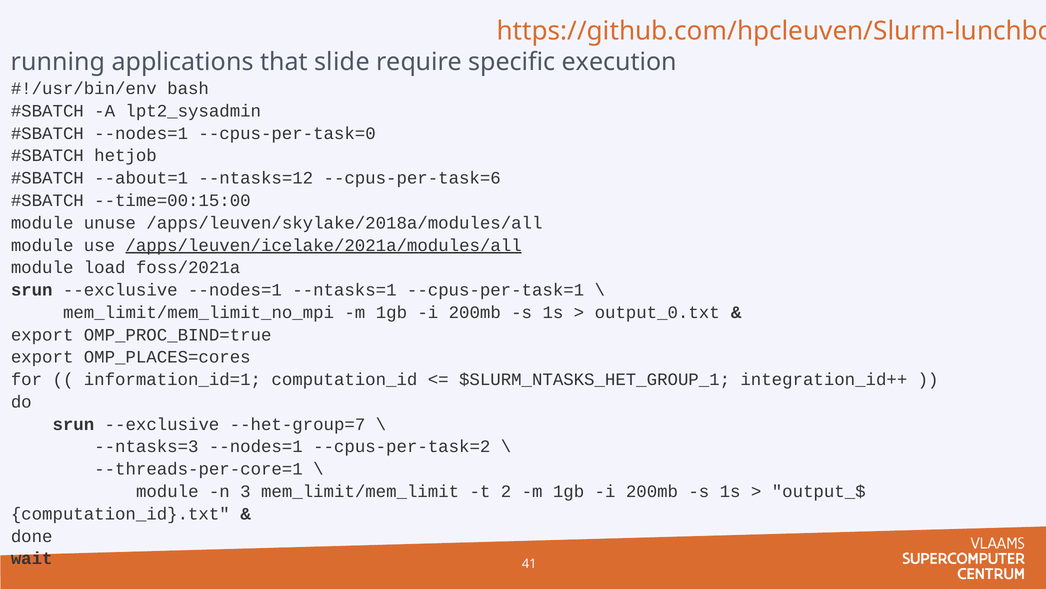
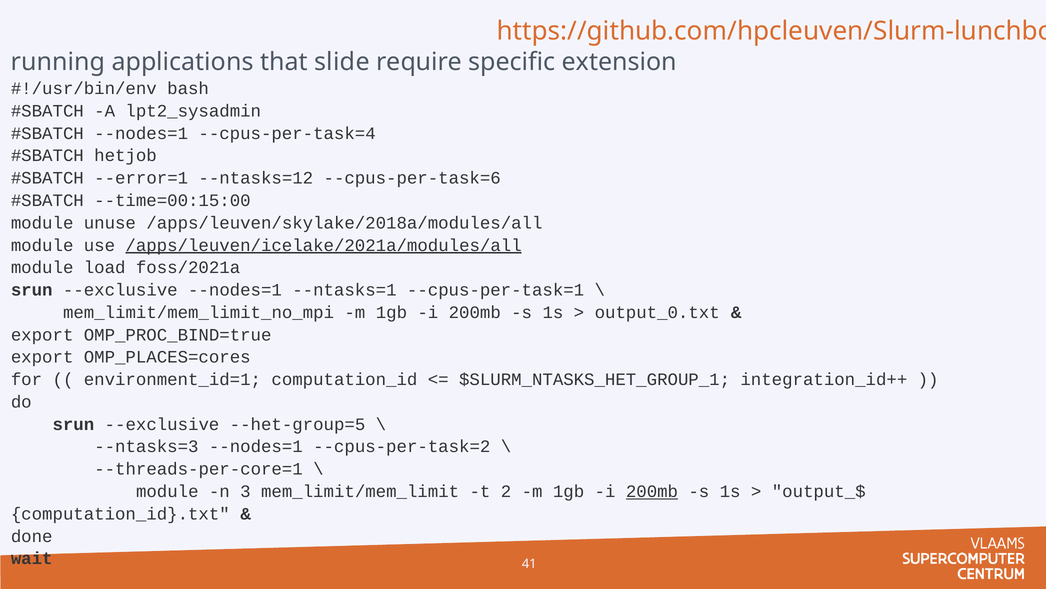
execution: execution -> extension (619, 62)
--cpus-per-task=0: --cpus-per-task=0 -> --cpus-per-task=4 (287, 133)
--about=1: --about=1 -> --error=1 (141, 178)
information_id=1: information_id=1 -> environment_id=1 (172, 379)
--het-group=7: --het-group=7 -> --het-group=5 (298, 424)
200mb underline: none -> present (652, 491)
